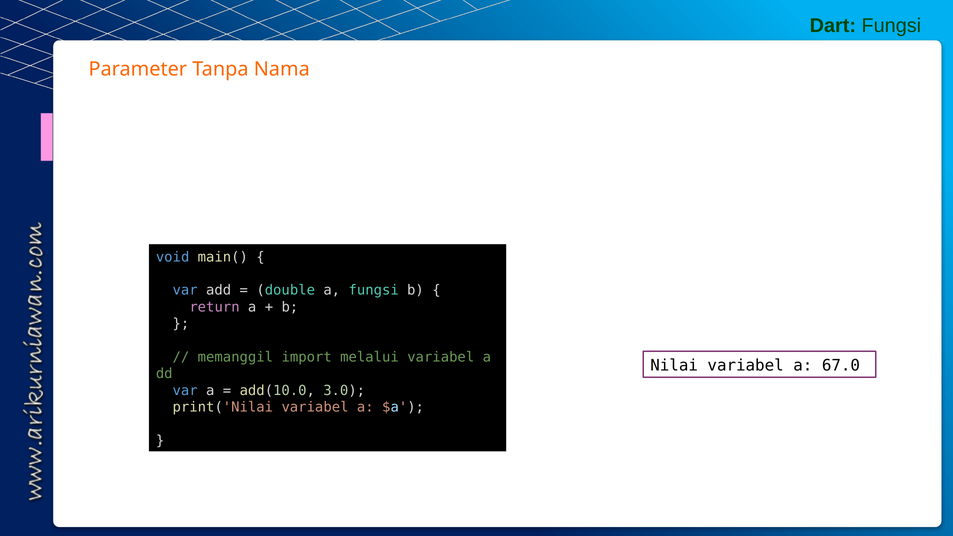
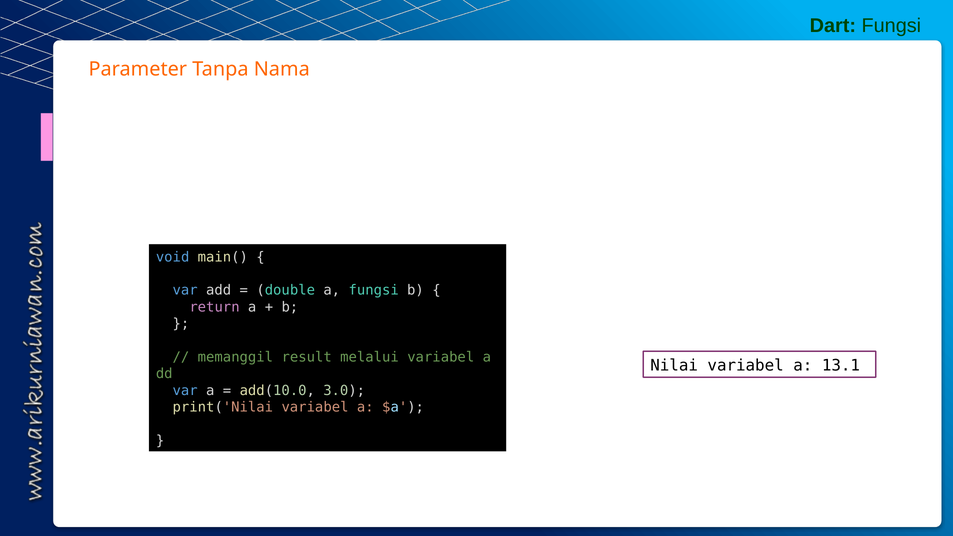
import: import -> result (307, 357)
67.0: 67.0 -> 13.1 (841, 366)
